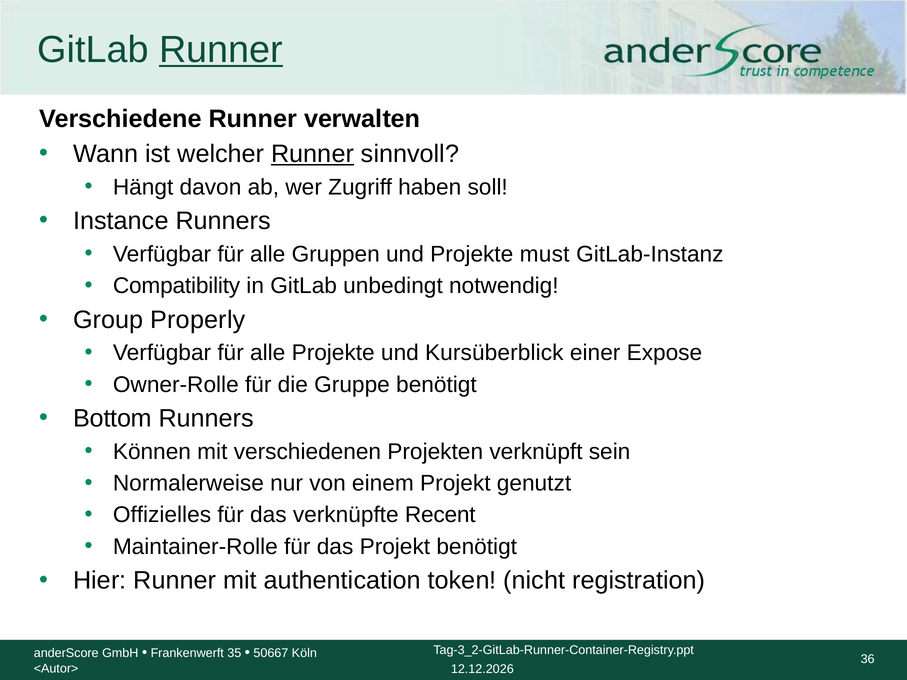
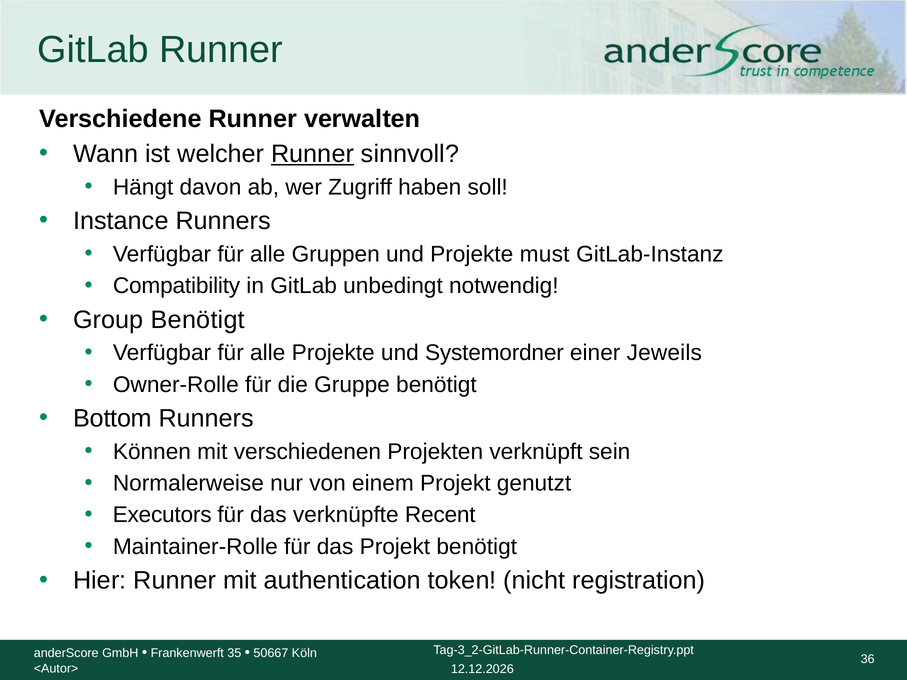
Runner underline: present -> none (221, 50)
Group Properly: Properly -> Benötigt (198, 320)
Kursüberblick: Kursüberblick -> Systemordner (494, 353)
Expose: Expose -> Jeweils (664, 353)
Offizielles: Offizielles -> Executors (162, 515)
